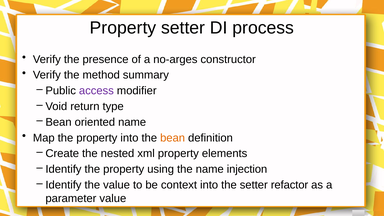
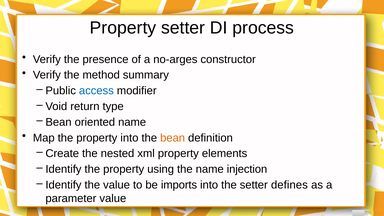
access colour: purple -> blue (96, 91)
context: context -> imports (179, 185)
refactor: refactor -> defines (289, 185)
